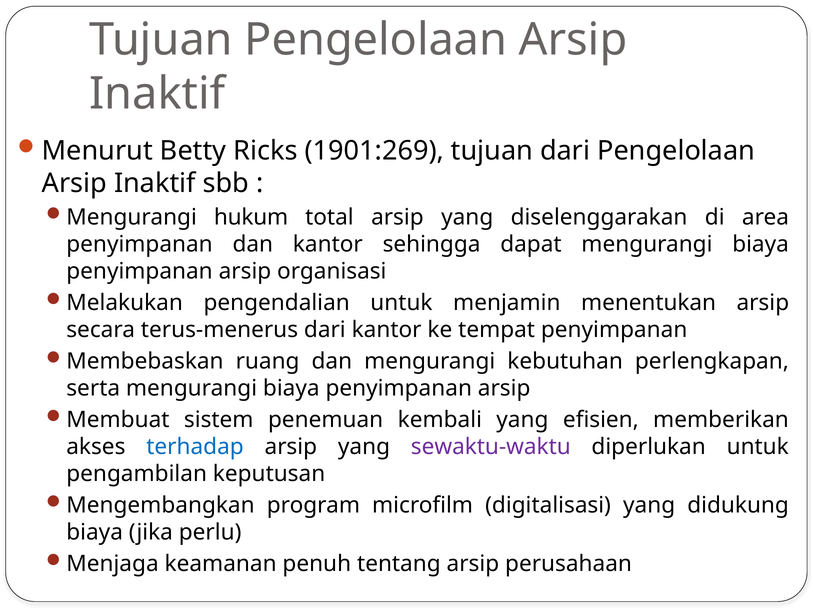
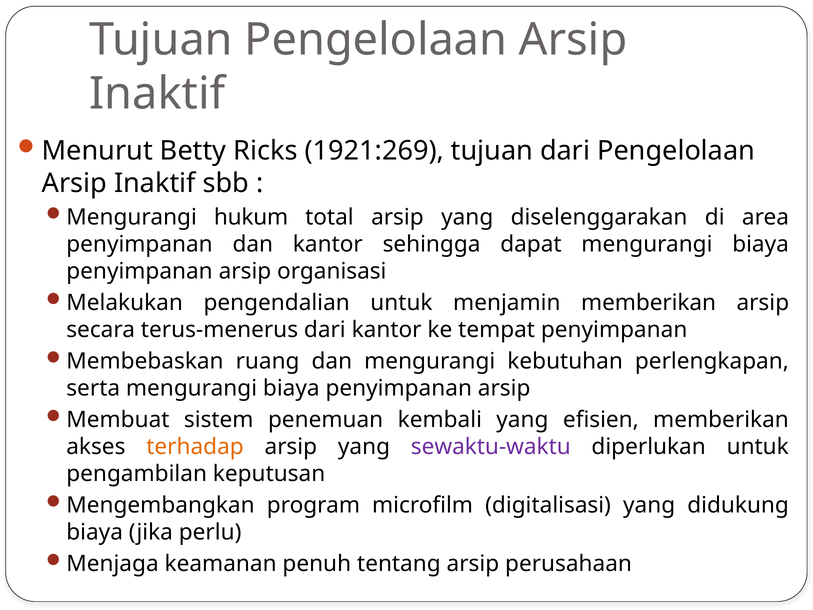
1901:269: 1901:269 -> 1921:269 (374, 151)
menjamin menentukan: menentukan -> memberikan (649, 303)
terhadap colour: blue -> orange (195, 447)
